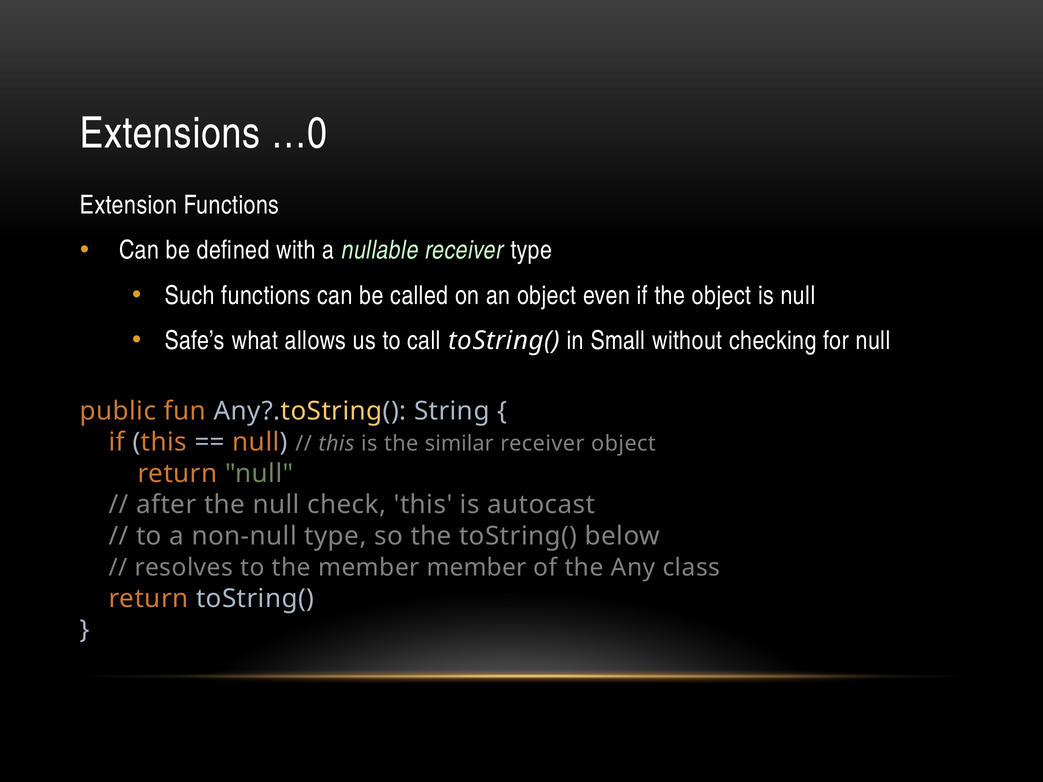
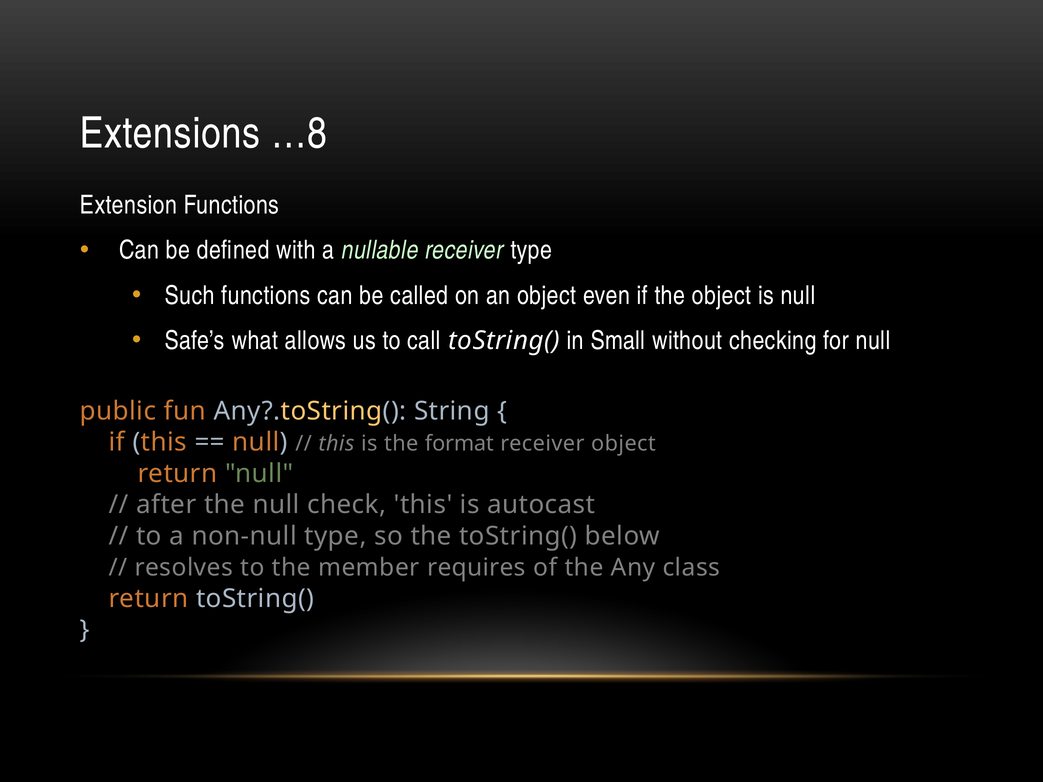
…0: …0 -> …8 (299, 133)
similar: similar -> format (459, 444)
member member: member -> requires (476, 568)
